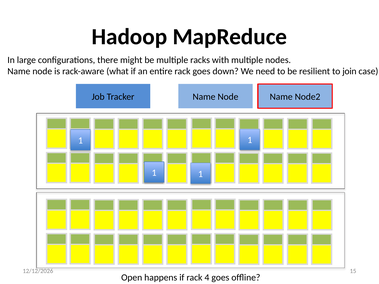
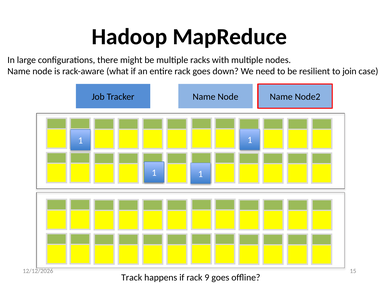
Open: Open -> Track (132, 278)
4: 4 -> 9 (207, 278)
